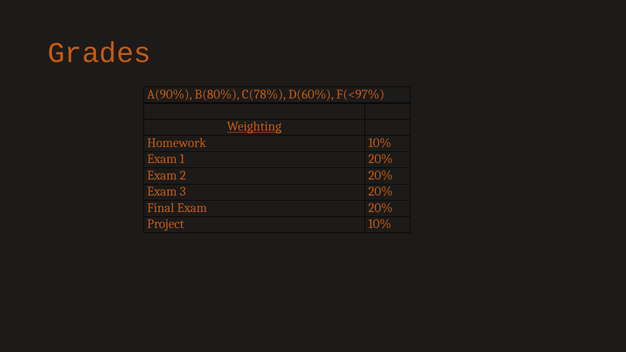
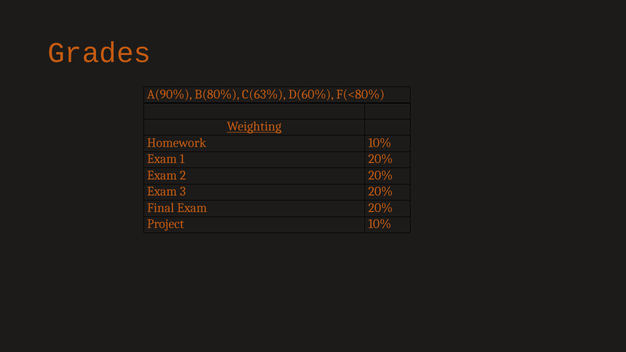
C(78%: C(78% -> C(63% (264, 94)
F(<97%: F(<97% -> F(<80% (360, 94)
